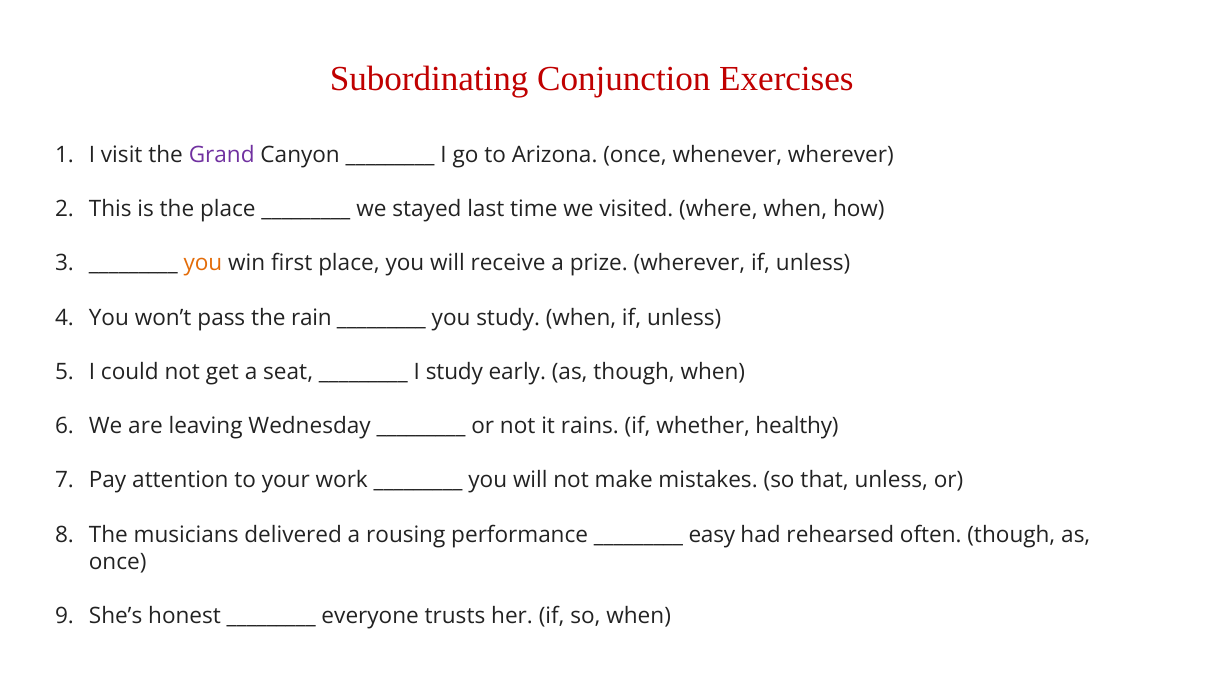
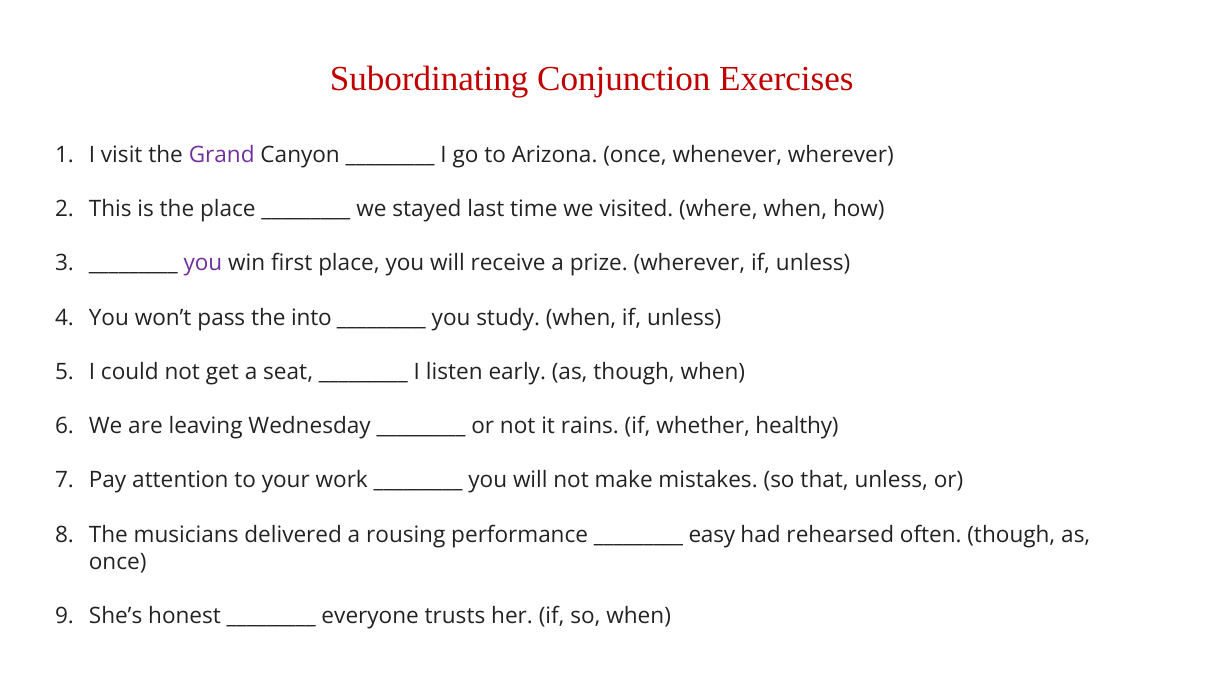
you colour: orange -> purple (203, 263)
rain: rain -> into (311, 317)
I study: study -> listen (454, 372)
